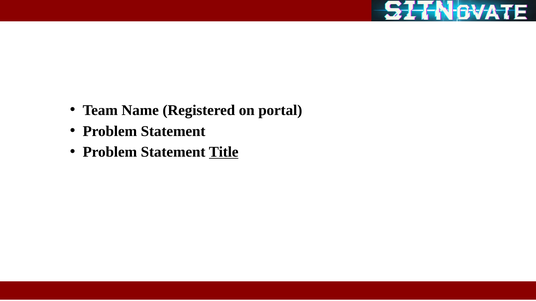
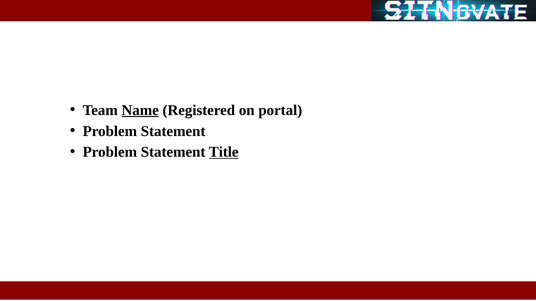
Name underline: none -> present (140, 110)
